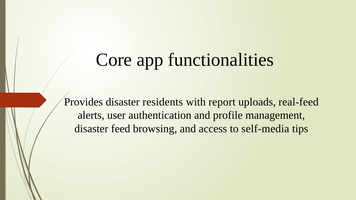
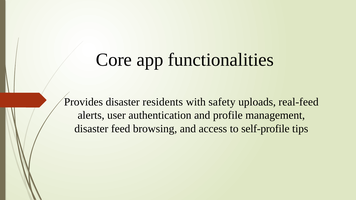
report: report -> safety (222, 102)
self-media: self-media -> self-profile (265, 129)
